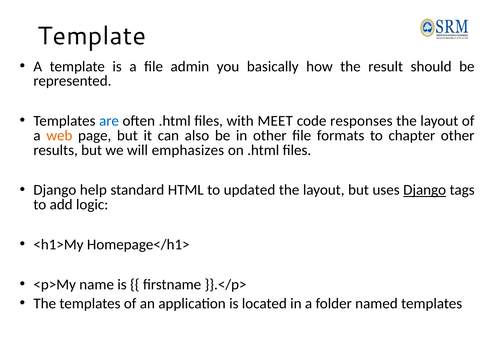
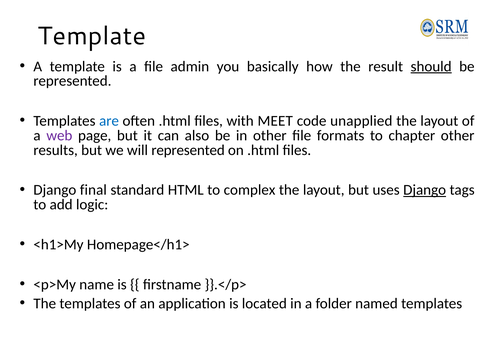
should underline: none -> present (431, 67)
responses: responses -> unapplied (361, 121)
web colour: orange -> purple (59, 136)
will emphasizes: emphasizes -> represented (188, 150)
help: help -> final (93, 190)
updated: updated -> complex (250, 190)
